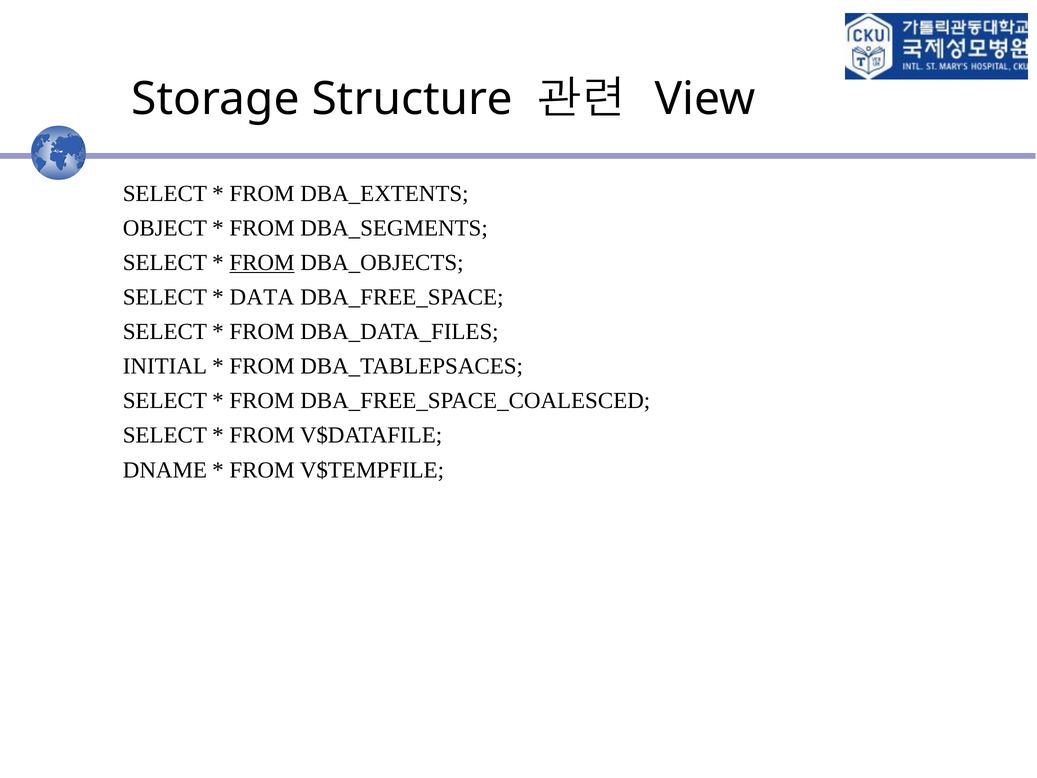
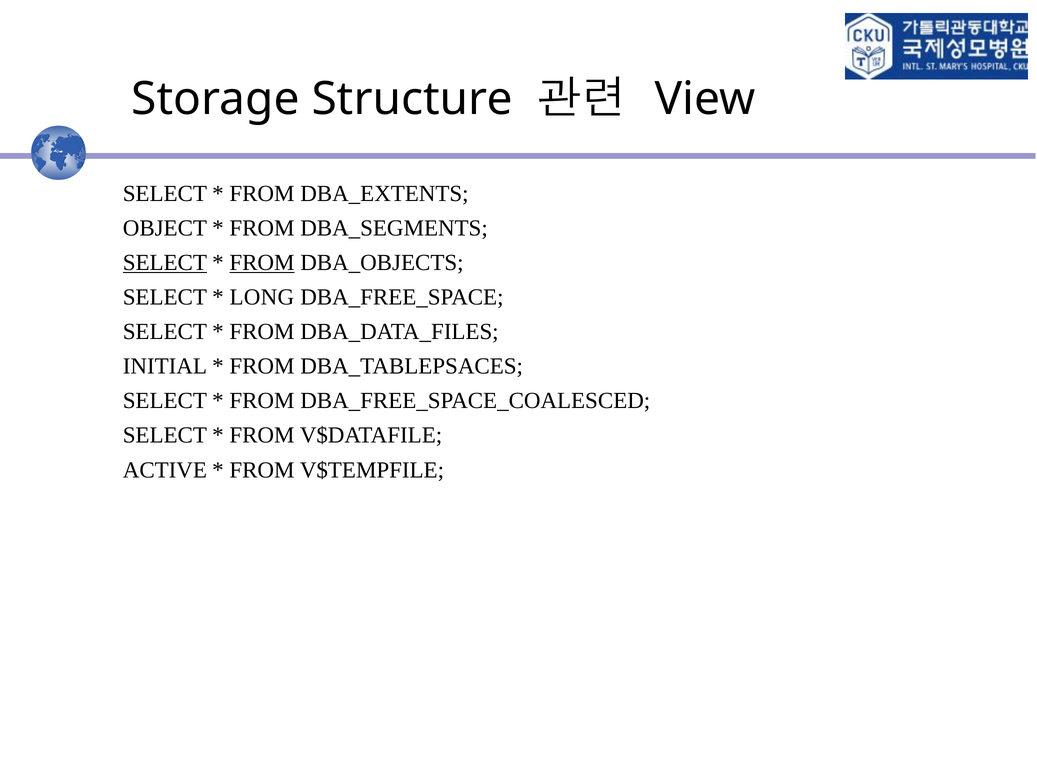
SELECT underline: none -> present (165, 263)
DATA: DATA -> LONG (262, 297)
DNAME: DNAME -> ACTIVE (165, 470)
